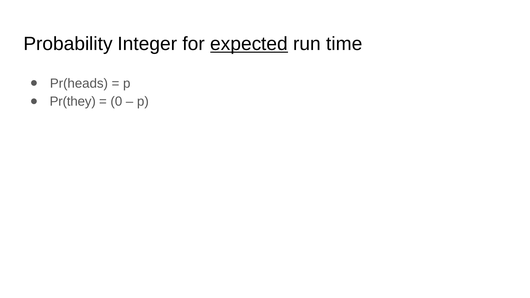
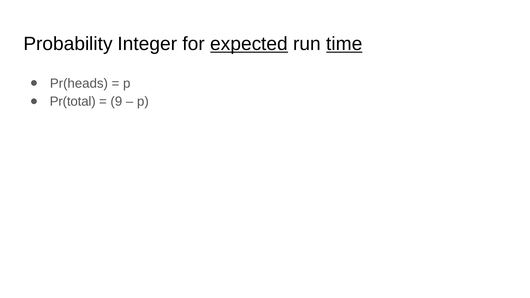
time underline: none -> present (344, 44)
Pr(they: Pr(they -> Pr(total (73, 102)
0: 0 -> 9 (116, 102)
